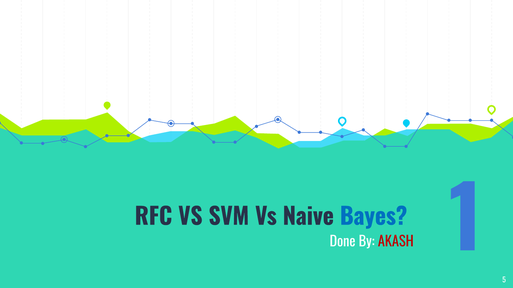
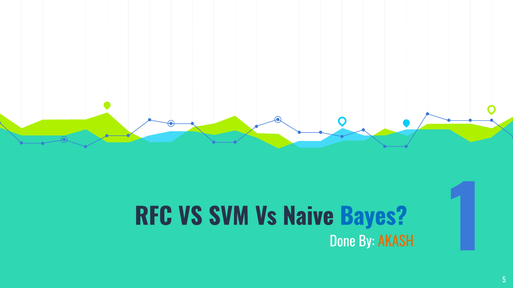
AKASH colour: red -> orange (396, 242)
